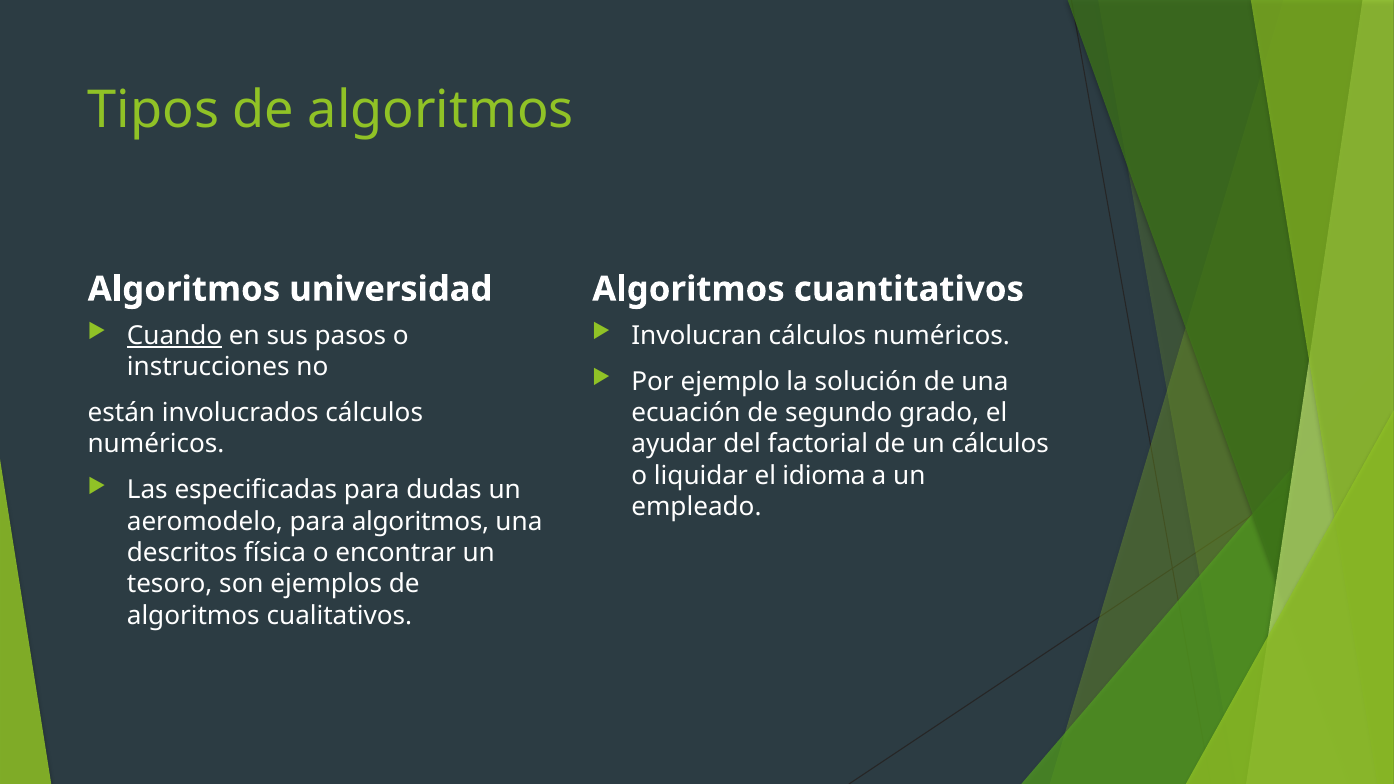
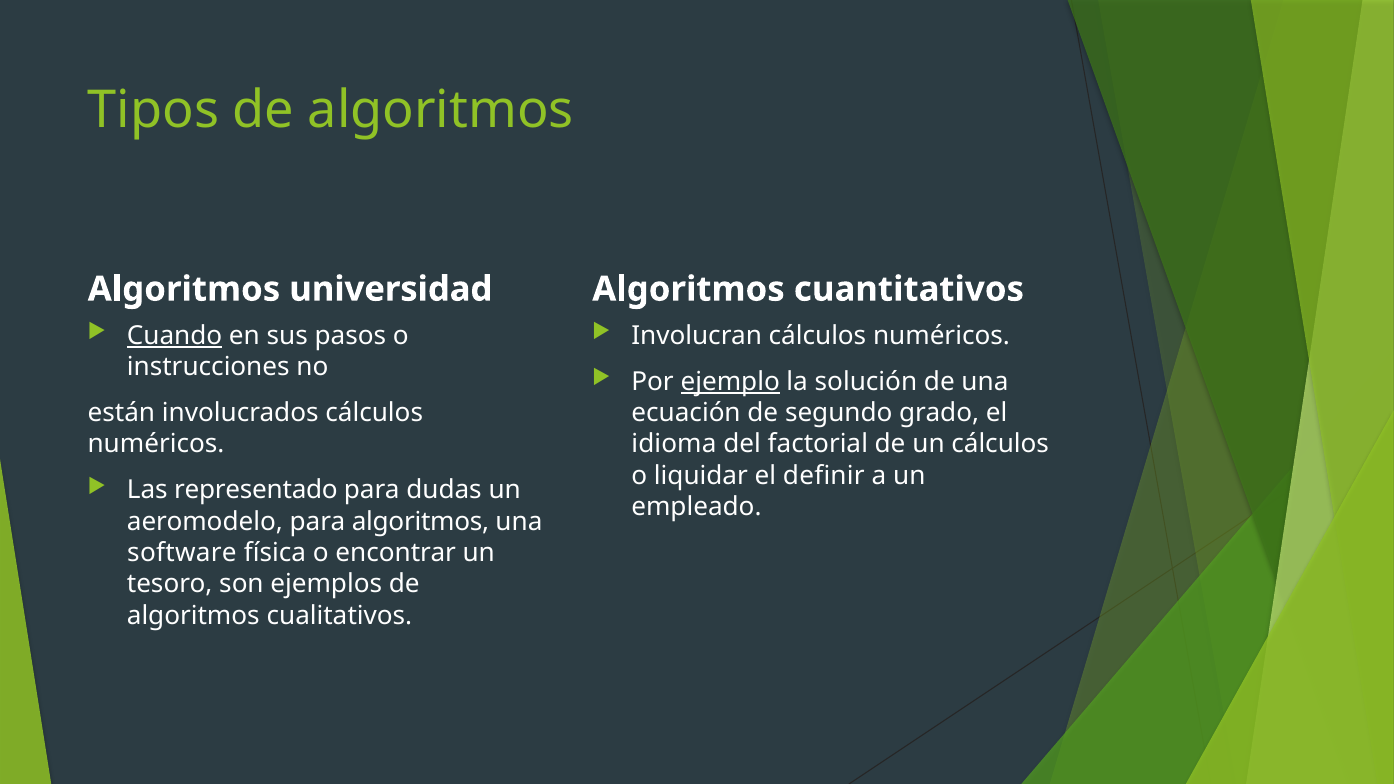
ejemplo underline: none -> present (730, 382)
ayudar: ayudar -> idioma (674, 444)
idioma: idioma -> definir (824, 476)
especificadas: especificadas -> representado (256, 490)
descritos: descritos -> software (182, 553)
